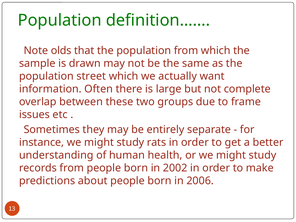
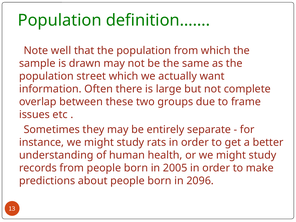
olds: olds -> well (61, 51)
2002: 2002 -> 2005 (175, 168)
2006: 2006 -> 2096 (200, 181)
